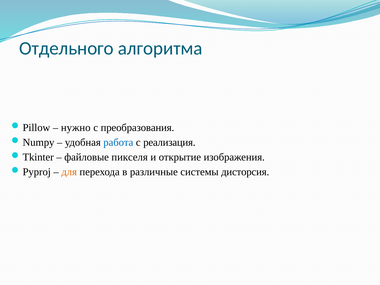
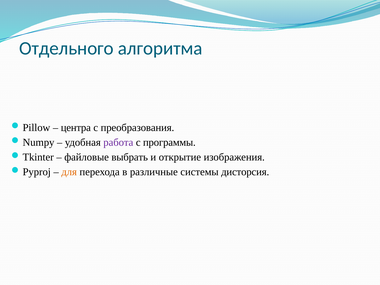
нужно: нужно -> центра (76, 128)
работа colour: blue -> purple (118, 142)
реализация: реализация -> программы (169, 142)
пикселя: пикселя -> выбрать (130, 157)
